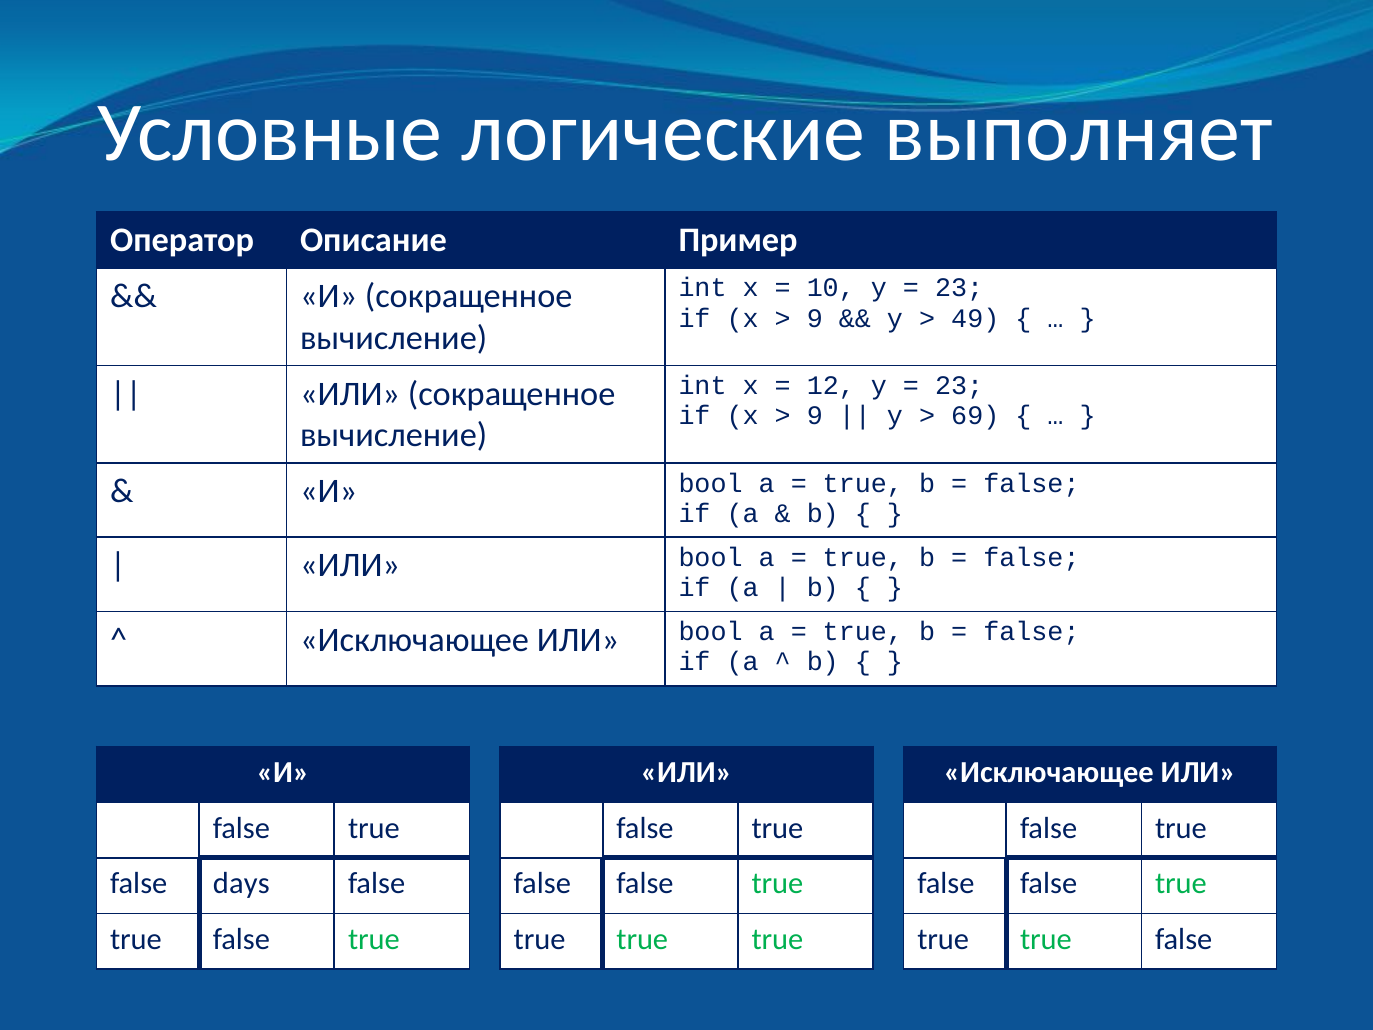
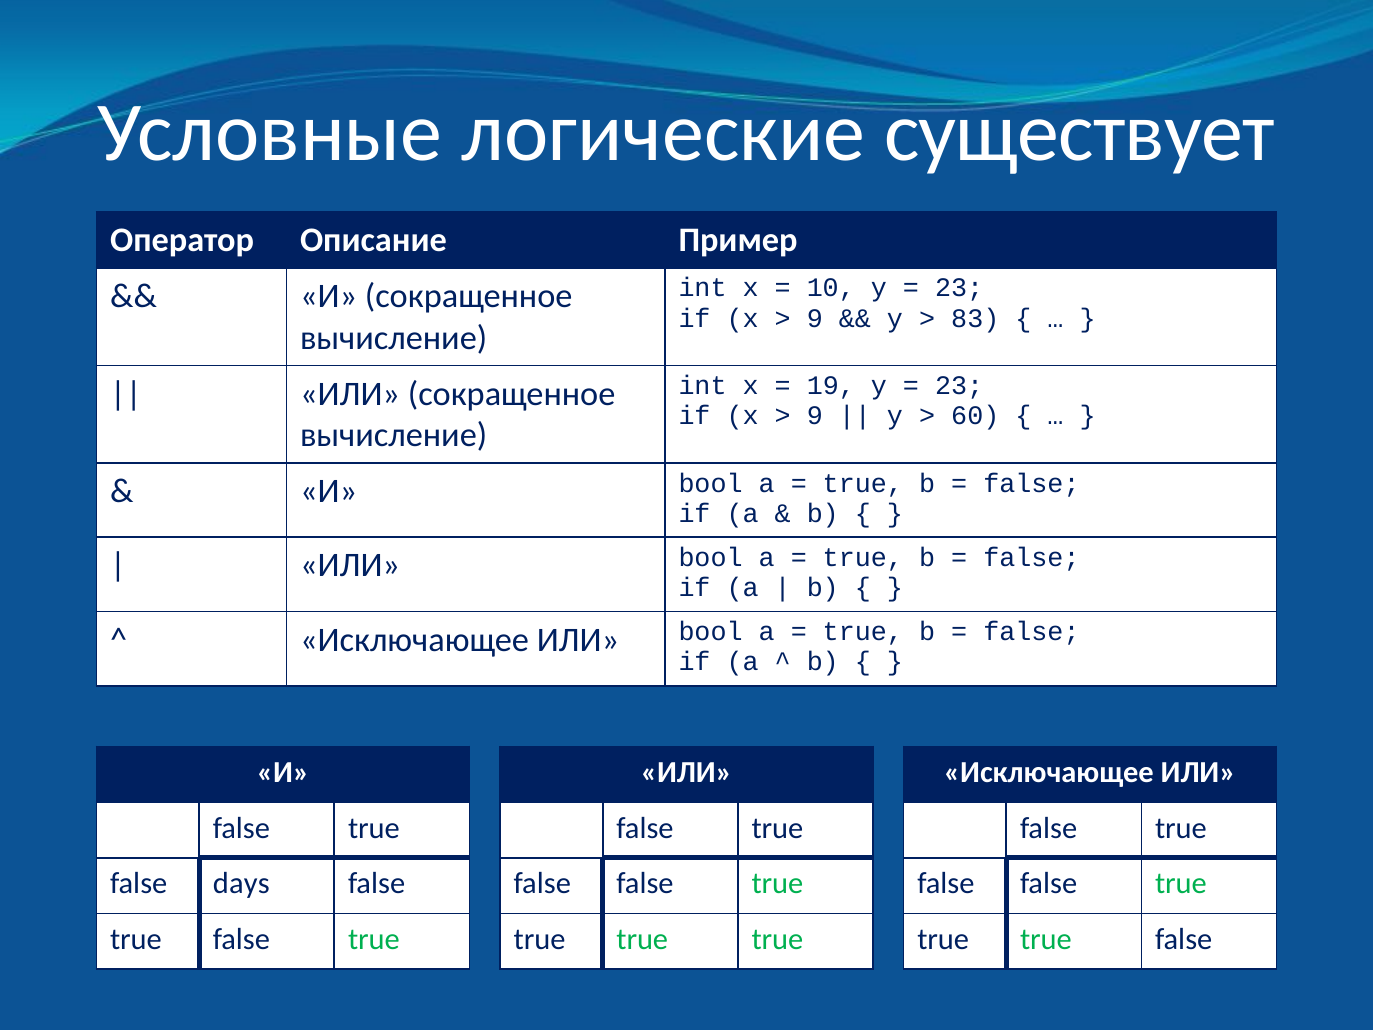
выполняет: выполняет -> существует (1080, 133)
49: 49 -> 83 (975, 318)
12: 12 -> 19 (831, 386)
69: 69 -> 60 (975, 416)
